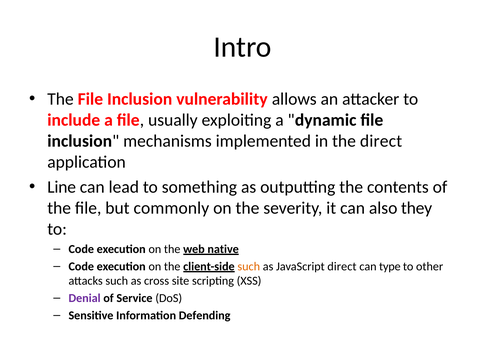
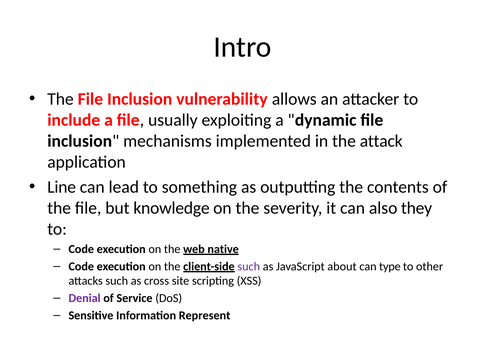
the direct: direct -> attack (381, 141)
commonly: commonly -> knowledge (172, 208)
such colour: orange -> purple (249, 266)
JavaScript direct: direct -> about (342, 266)
Defending: Defending -> Represent (205, 315)
